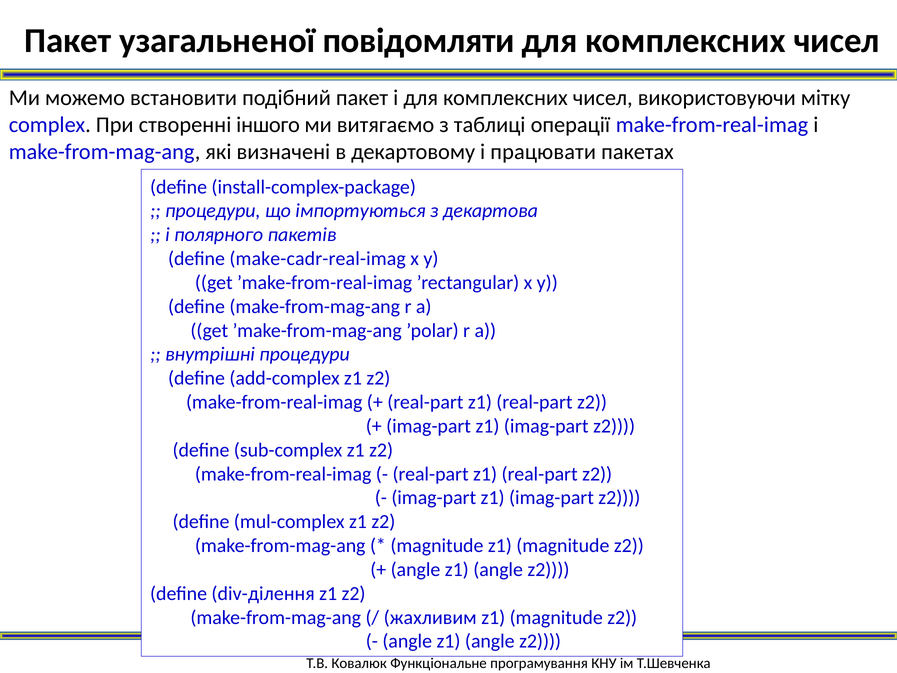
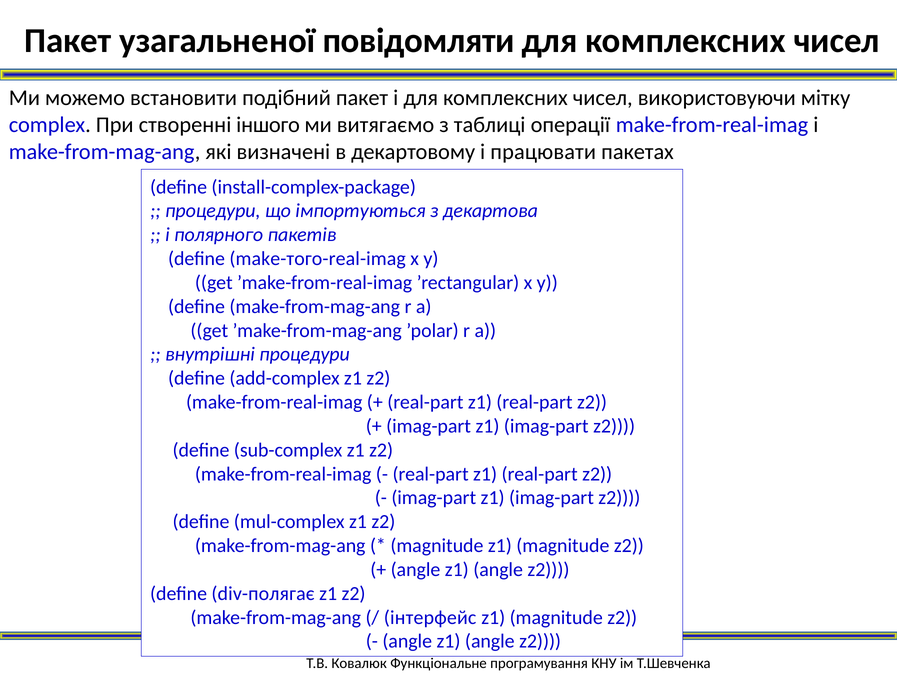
make-cadr-real-imag: make-cadr-real-imag -> make-того-real-imag (318, 259)
div-ділення: div-ділення -> div-полягає (263, 593)
жахливим: жахливим -> інтерфейс (430, 617)
